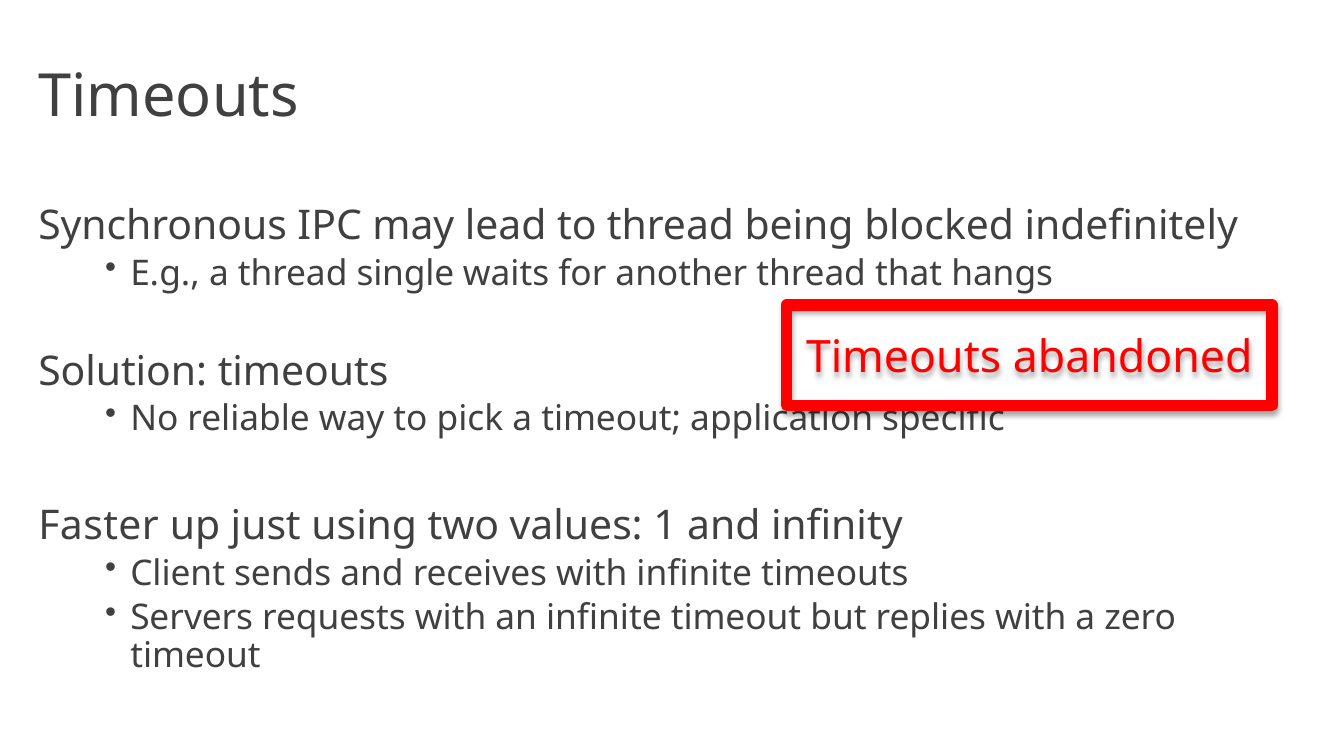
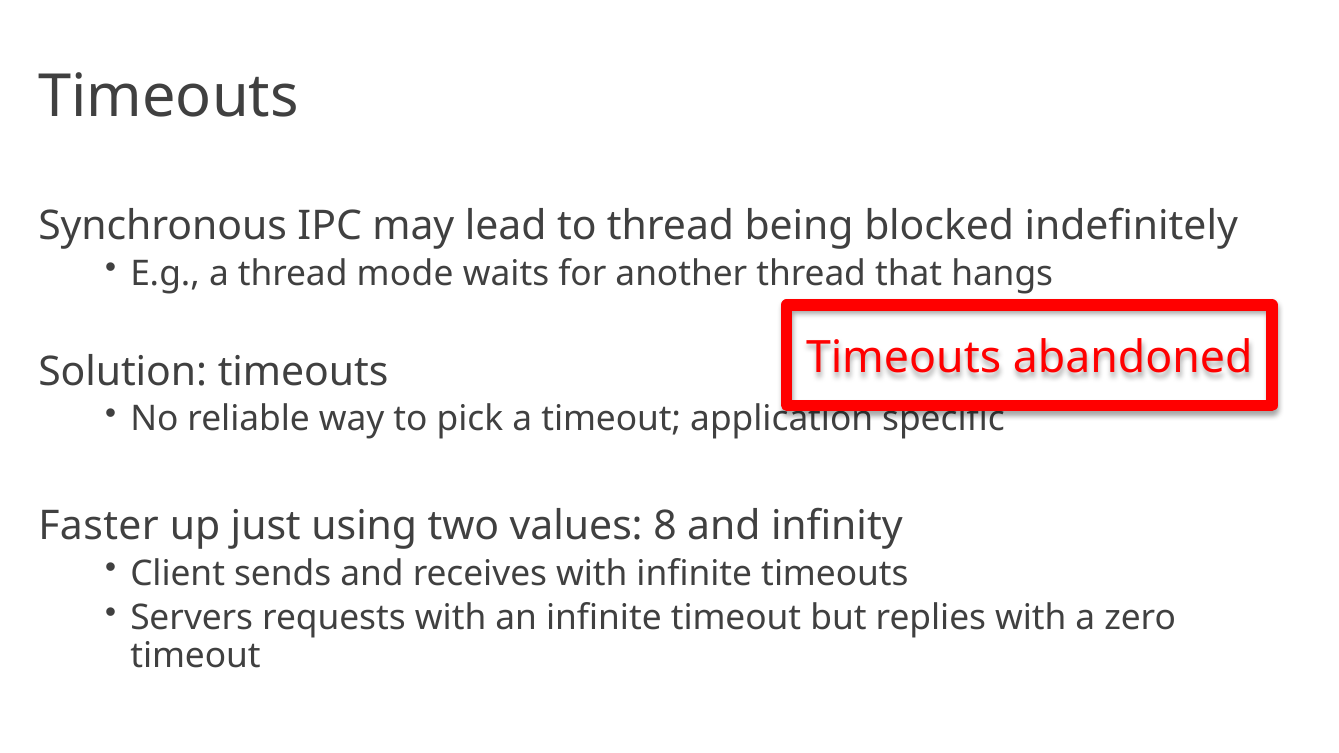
single: single -> mode (405, 273)
1: 1 -> 8 (665, 526)
